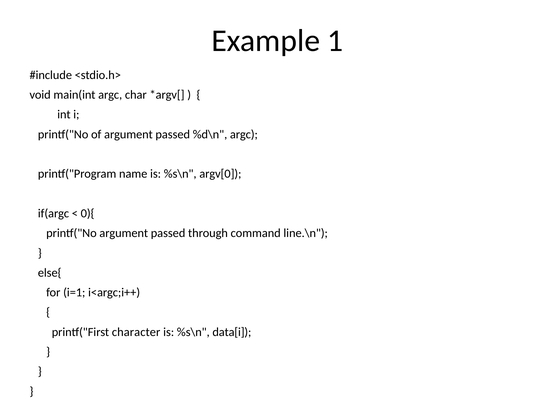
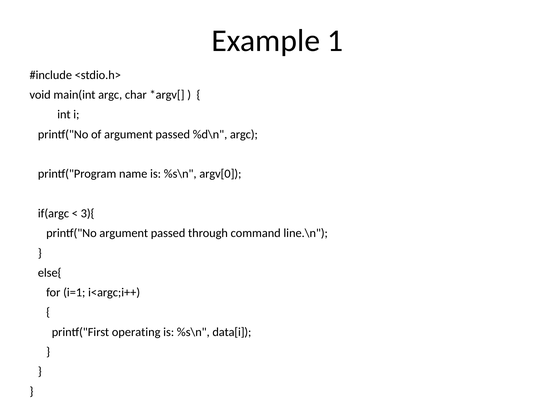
0){: 0){ -> 3){ (88, 213)
character: character -> operating (136, 331)
